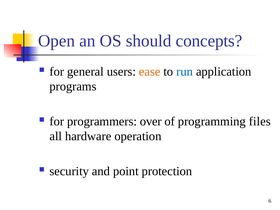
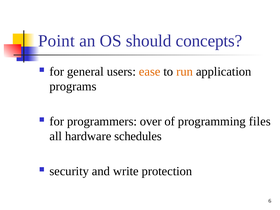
Open: Open -> Point (56, 41)
run colour: blue -> orange (185, 72)
operation: operation -> schedules (138, 136)
point: point -> write (126, 171)
